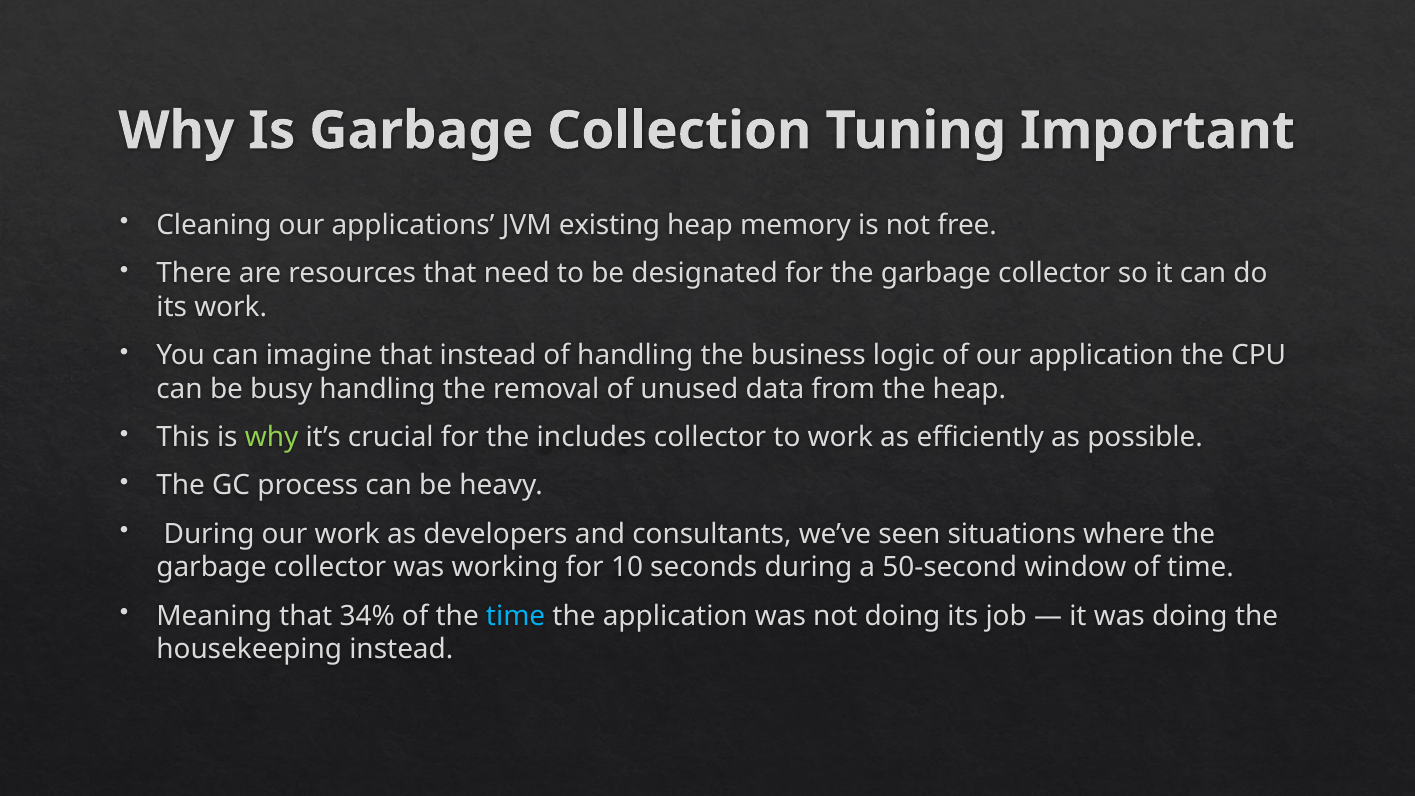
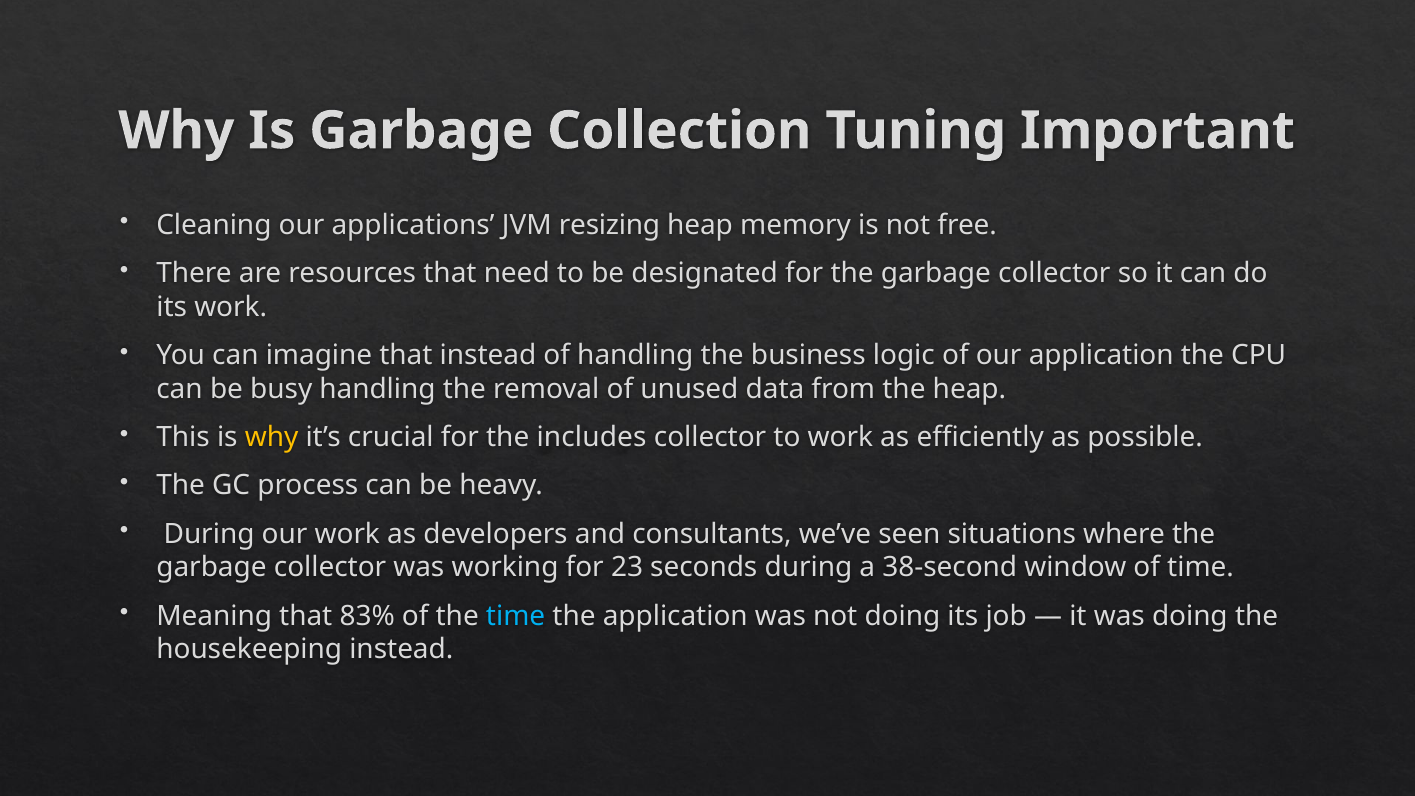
existing: existing -> resizing (609, 225)
why colour: light green -> yellow (272, 437)
10: 10 -> 23 (627, 568)
50-second: 50-second -> 38-second (950, 568)
34%: 34% -> 83% (367, 616)
